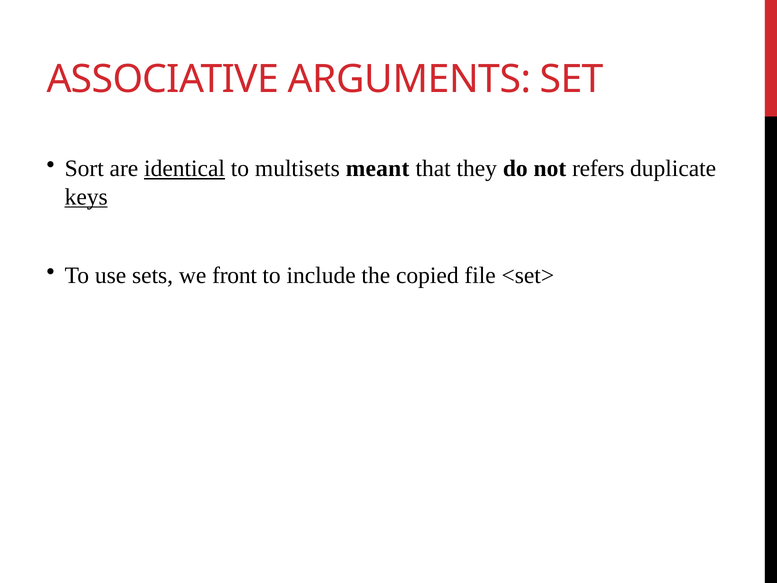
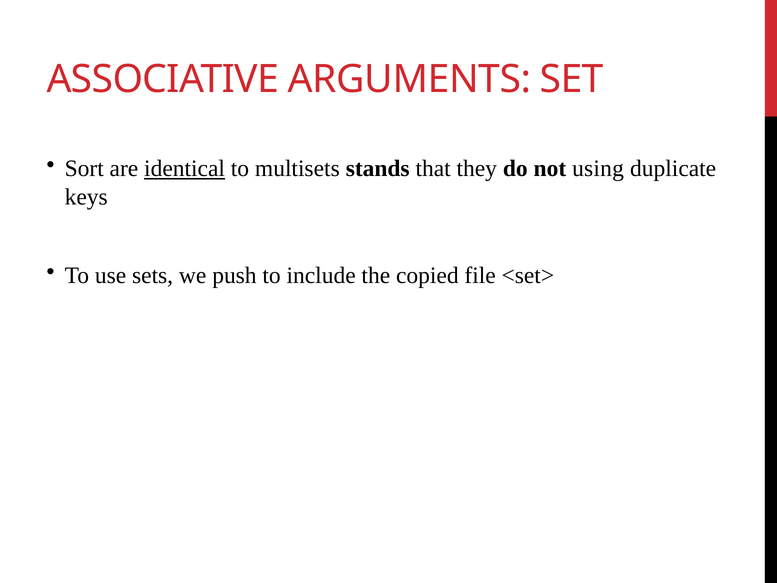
meant: meant -> stands (378, 169)
refers: refers -> using (598, 169)
keys underline: present -> none (86, 197)
front: front -> push (234, 275)
